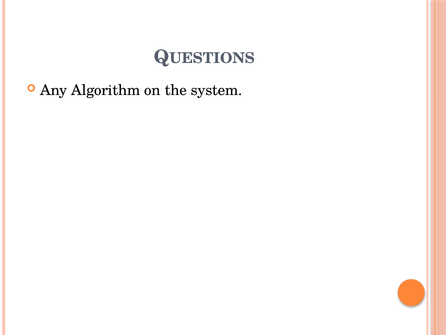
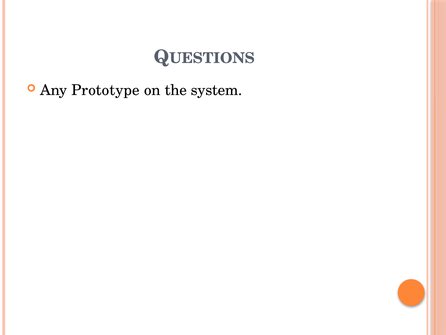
Algorithm: Algorithm -> Prototype (106, 90)
